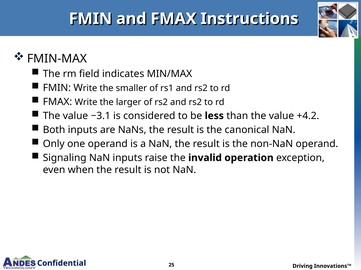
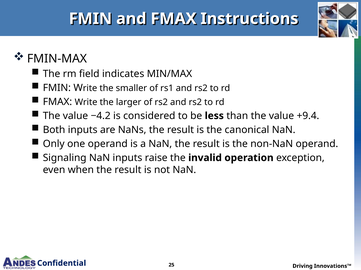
−3.1: −3.1 -> −4.2 (101, 116)
+4.2: +4.2 -> +9.4 (308, 116)
